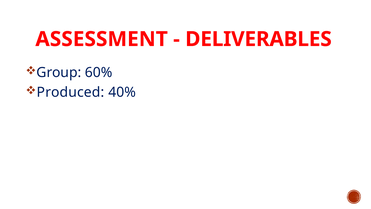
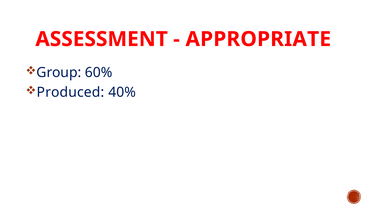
DELIVERABLES: DELIVERABLES -> APPROPRIATE (258, 39)
